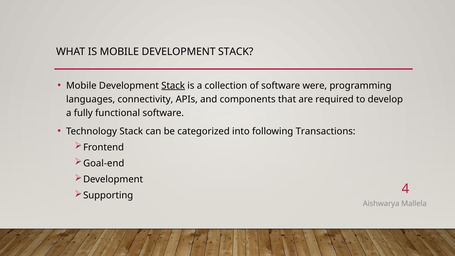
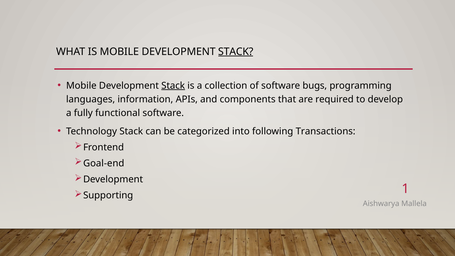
STACK underline: none -> present (236, 52)
were: were -> bugs (315, 86)
connectivity: connectivity -> information (145, 99)
4: 4 -> 1 (405, 189)
